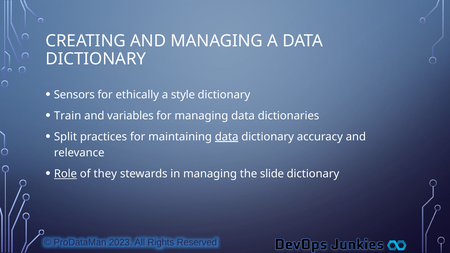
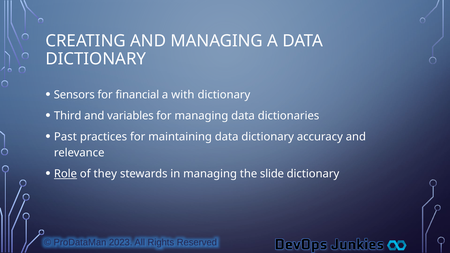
ethically: ethically -> financial (137, 95)
style: style -> with (183, 95)
Train: Train -> Third (68, 116)
Split: Split -> Past (65, 137)
data underline: present -> none (227, 137)
